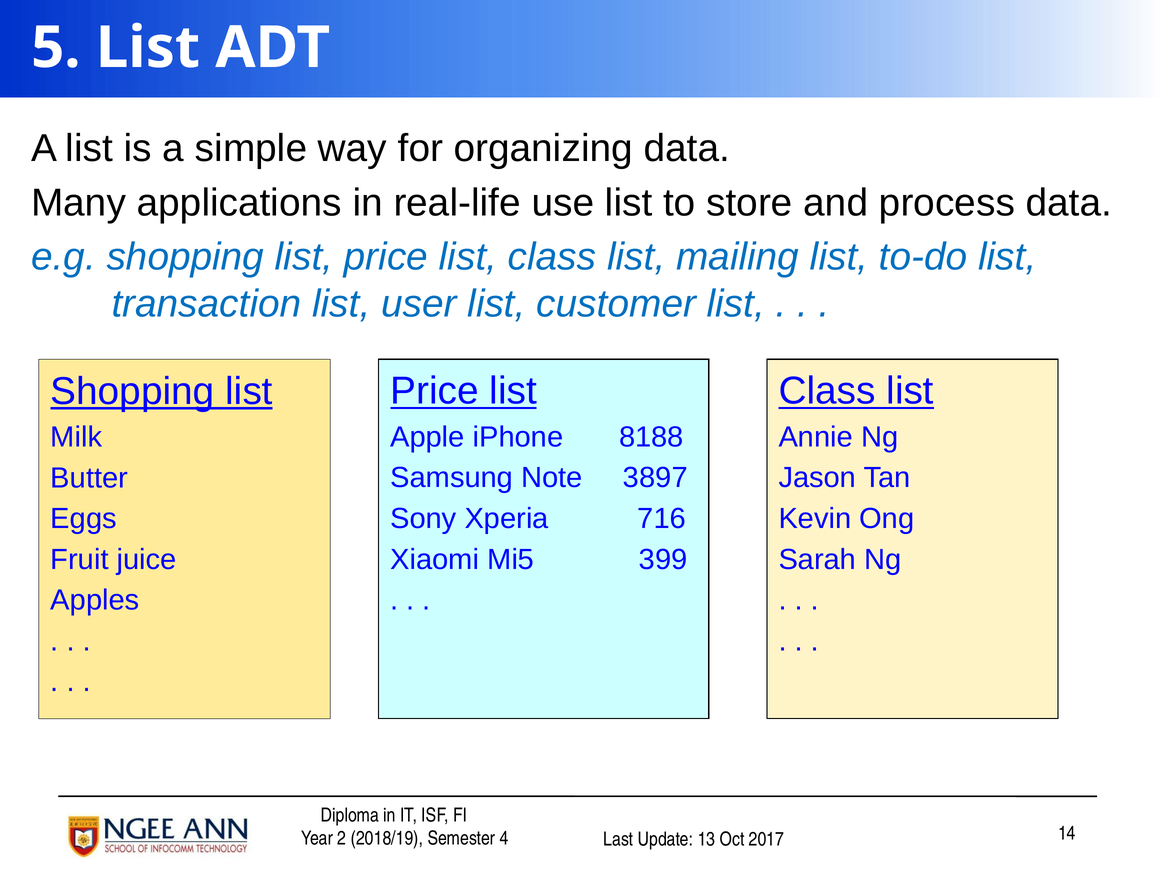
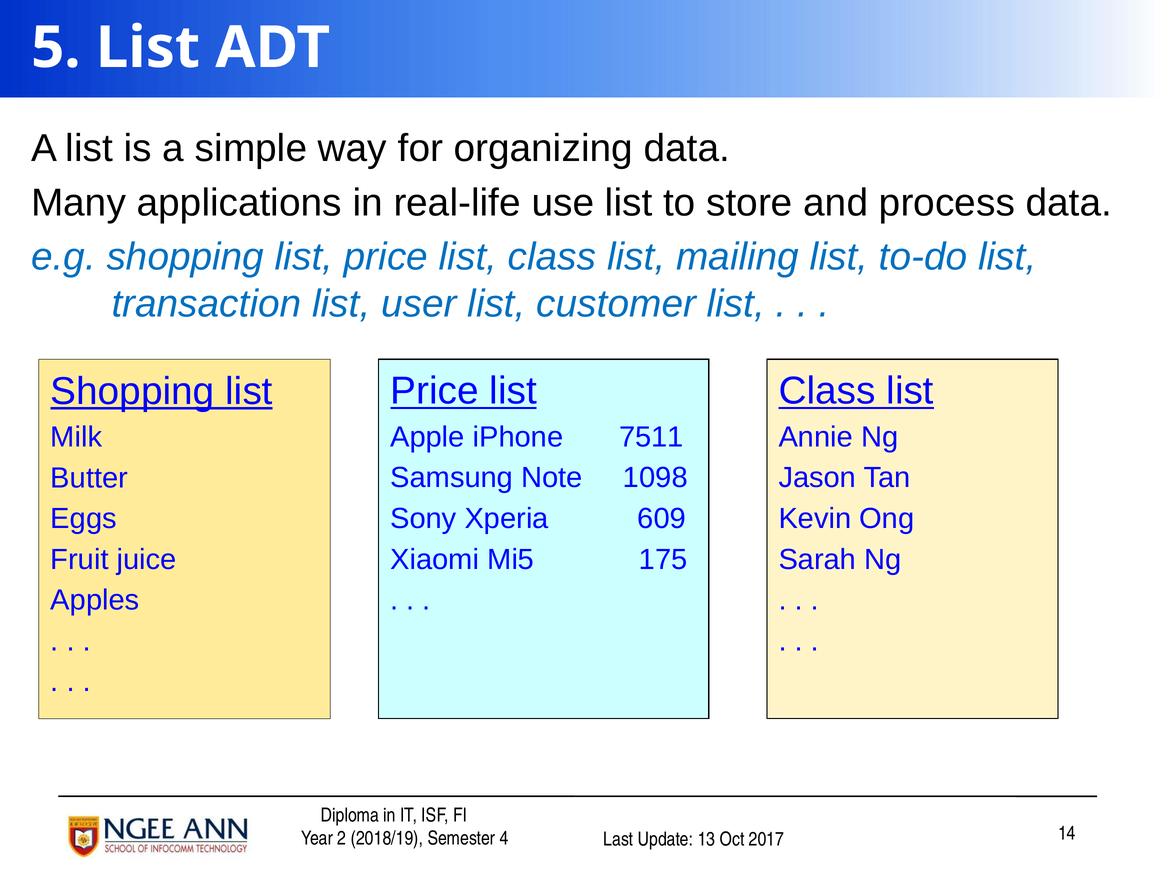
8188: 8188 -> 7511 (651, 437)
3897: 3897 -> 1098 (655, 478)
716: 716 -> 609 (662, 518)
399: 399 -> 175 (663, 559)
